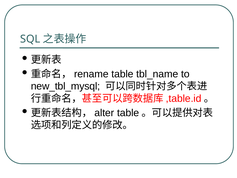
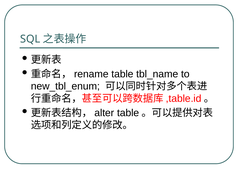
new_tbl_mysql: new_tbl_mysql -> new_tbl_enum (65, 86)
